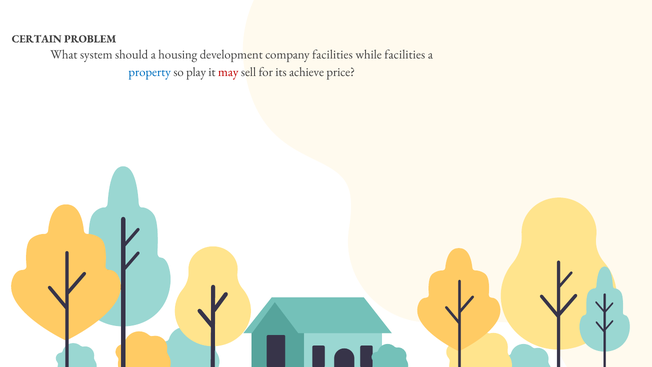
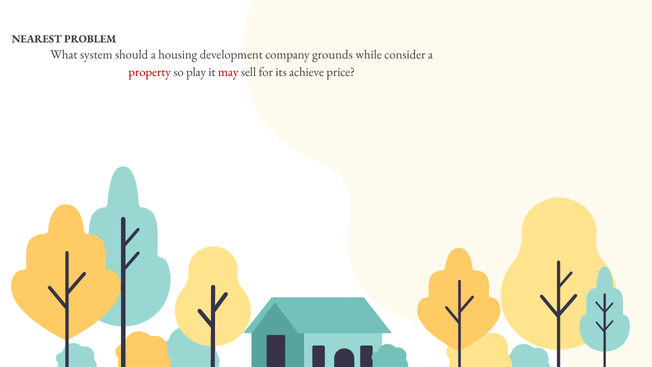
CERTAIN: CERTAIN -> NEAREST (37, 39)
company facilities: facilities -> grounds (332, 55)
while facilities: facilities -> consider (405, 55)
property colour: blue -> red (150, 72)
